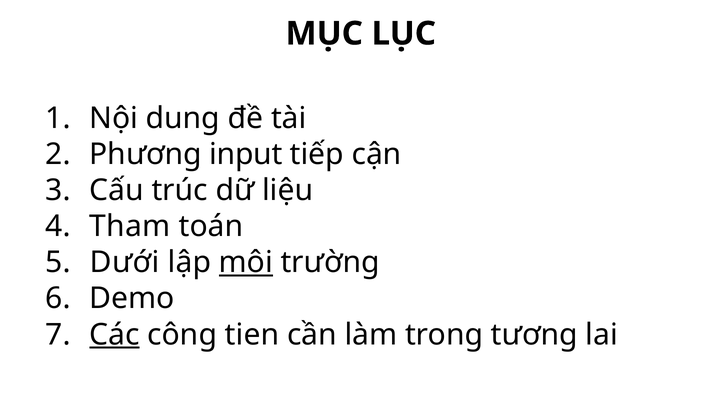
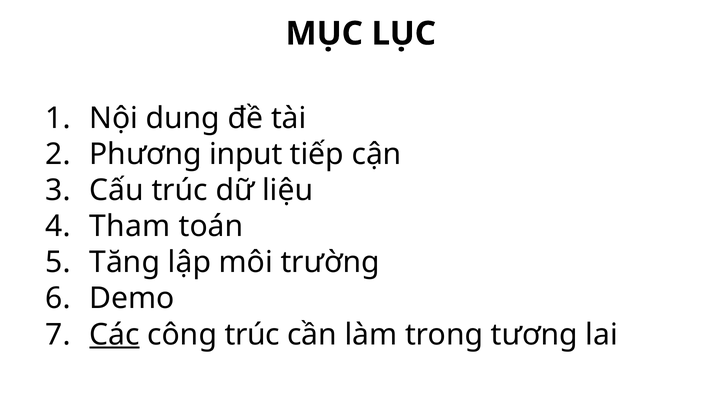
Dưới: Dưới -> Tăng (125, 263)
môi underline: present -> none (246, 263)
công tien: tien -> trúc (252, 335)
